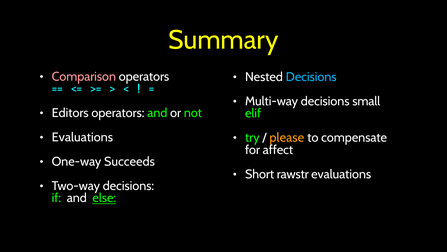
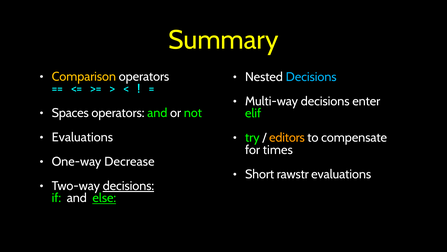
Comparison colour: pink -> yellow (84, 76)
small: small -> enter (366, 101)
Editors: Editors -> Spaces (70, 113)
please: please -> editors (287, 137)
affect: affect -> times (278, 150)
Succeeds: Succeeds -> Decrease (129, 161)
decisions underline: none -> present (128, 186)
